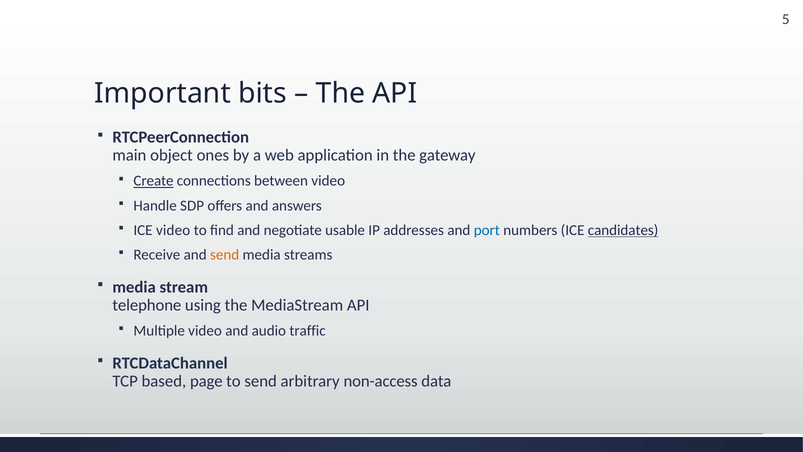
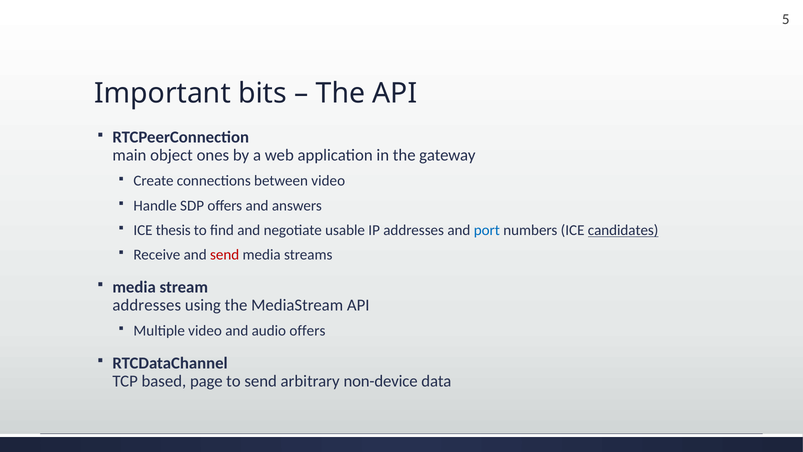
Create underline: present -> none (154, 181)
ICE video: video -> thesis (173, 230)
send colour: orange -> red (225, 255)
telephone: telephone -> addresses (147, 305)
audio traffic: traffic -> offers (307, 331)
non-access: non-access -> non-device (381, 381)
